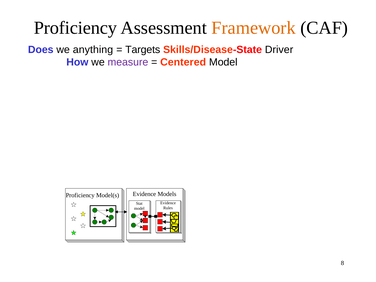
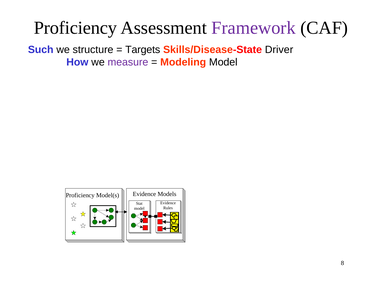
Framework colour: orange -> purple (254, 28)
Does: Does -> Such (41, 50)
anything: anything -> structure (93, 50)
Centered: Centered -> Modeling (183, 62)
